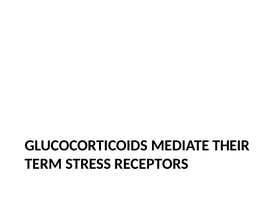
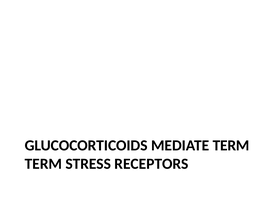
MEDIATE THEIR: THEIR -> TERM (231, 146)
